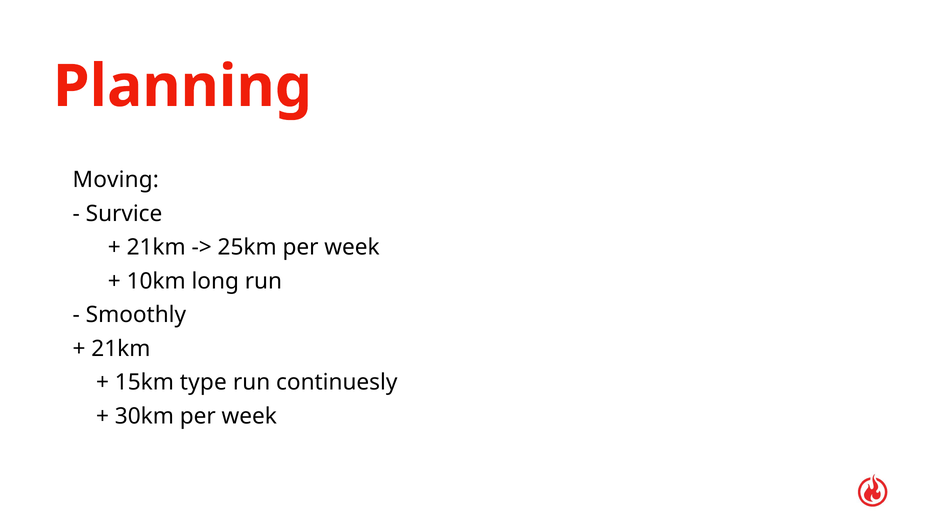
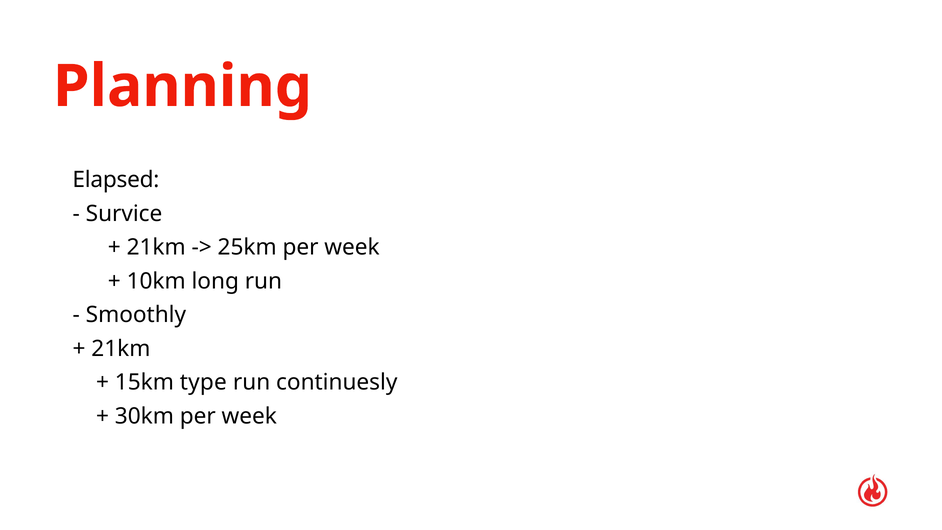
Moving: Moving -> Elapsed (116, 180)
